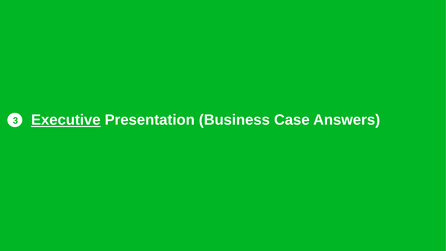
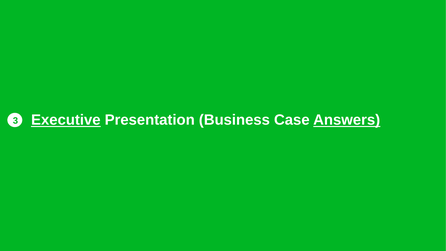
Answers underline: none -> present (347, 120)
